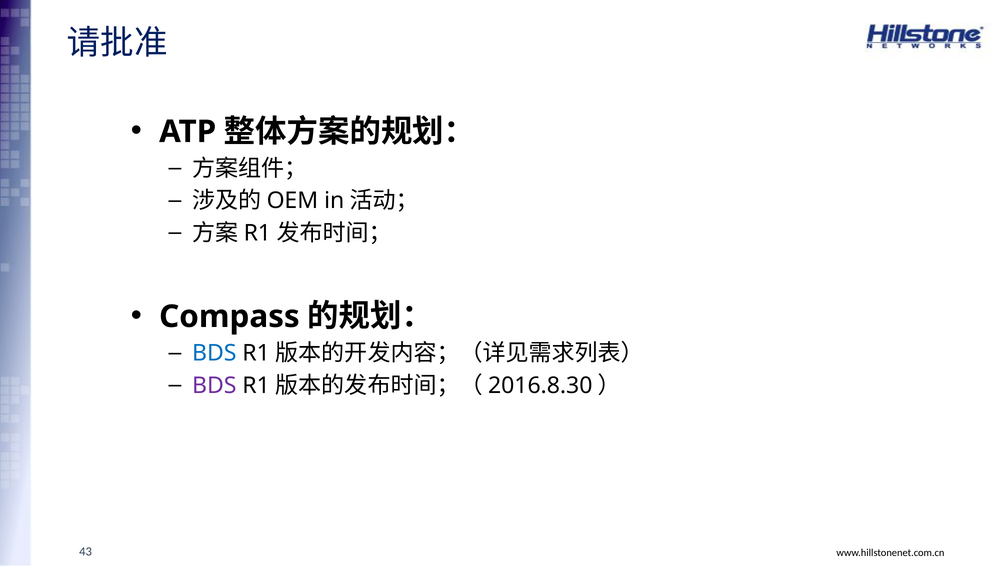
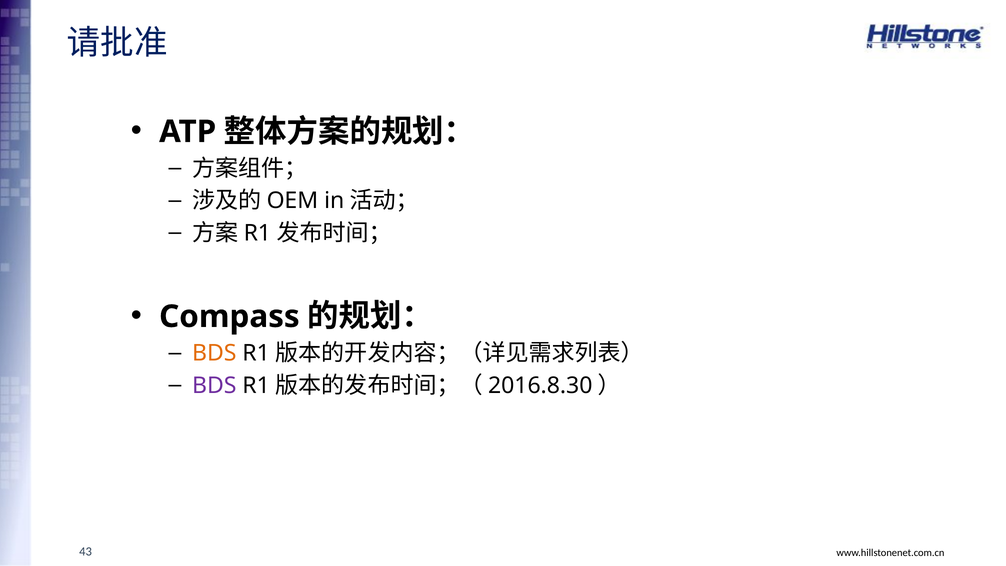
BDS colour: blue -> orange (214, 353)
